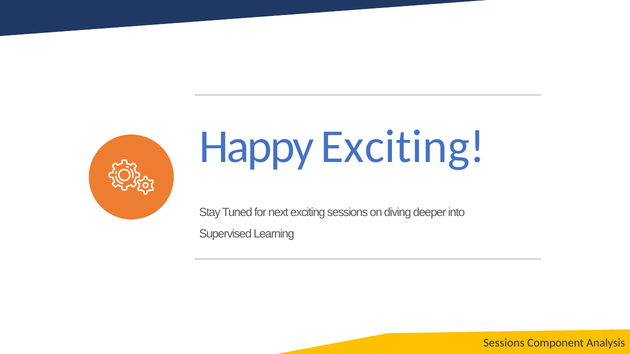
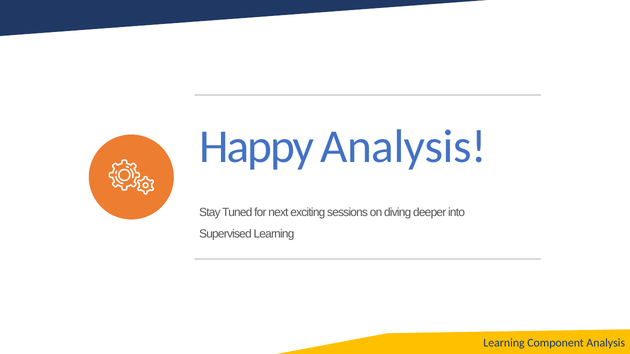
Happy Exciting: Exciting -> Analysis (403, 147)
Sessions: Sessions -> Learning (504, 343)
